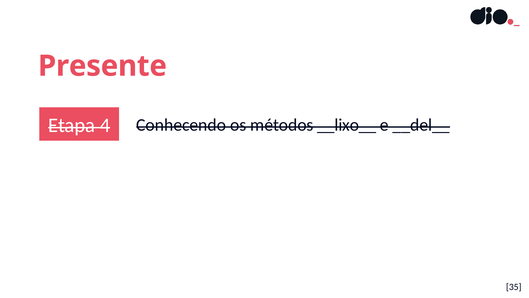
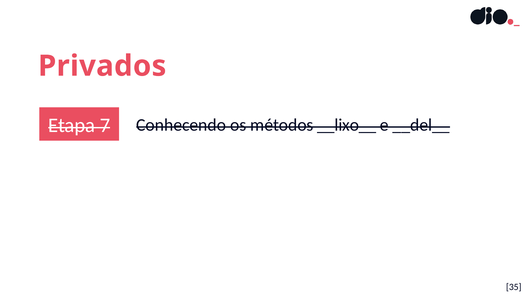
Presente: Presente -> Privados (102, 66)
4: 4 -> 7 (105, 125)
